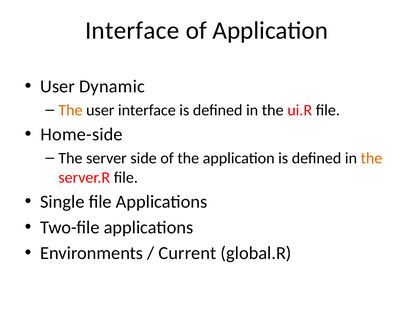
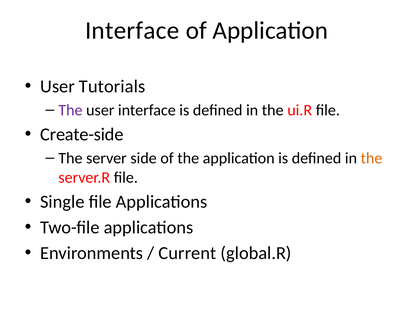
Dynamic: Dynamic -> Tutorials (112, 87)
The colour: orange -> purple (70, 110)
Home-side: Home-side -> Create-side (82, 135)
